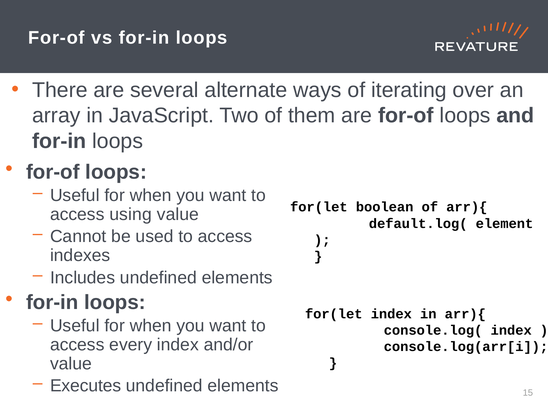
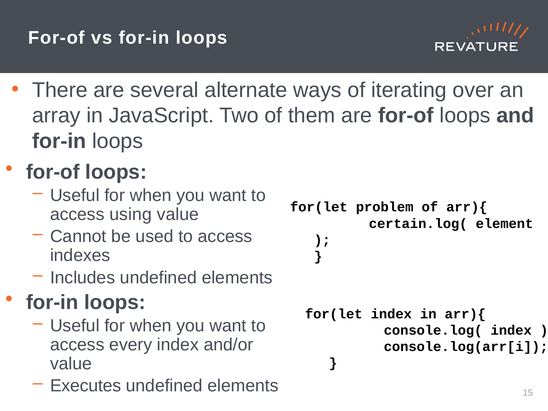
boolean: boolean -> problem (385, 207)
default.log(: default.log( -> certain.log( (418, 223)
